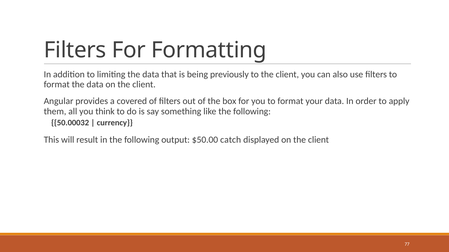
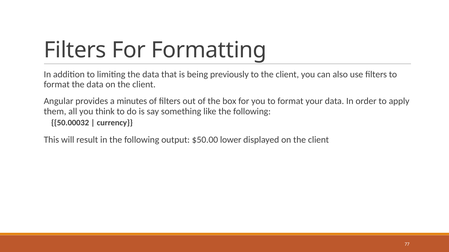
covered: covered -> minutes (132, 101)
catch: catch -> lower (231, 140)
